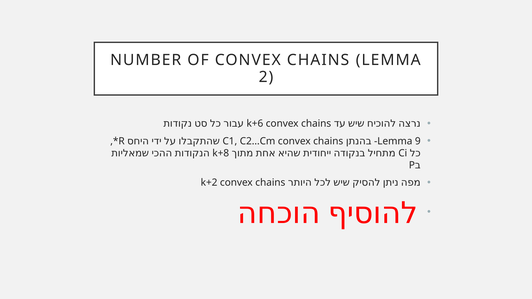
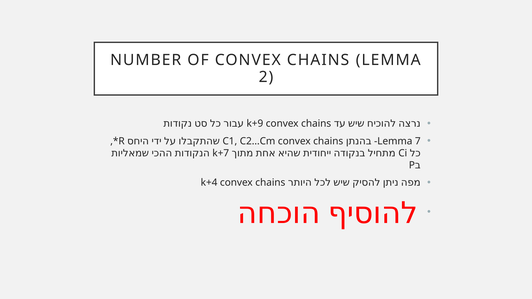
k+6: k+6 -> k+9 (255, 124)
9: 9 -> 7 (418, 141)
k+8: k+8 -> k+7 (221, 153)
k+2: k+2 -> k+4 (209, 183)
